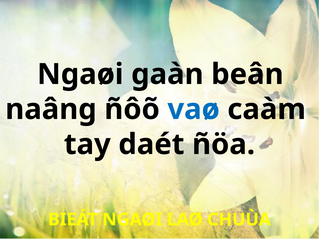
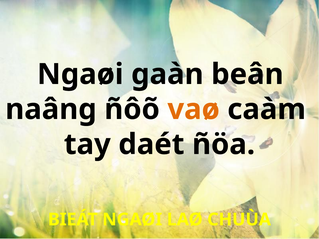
vaø colour: blue -> orange (194, 109)
